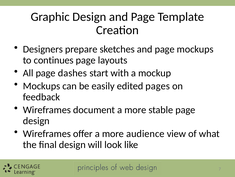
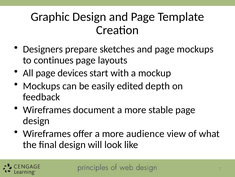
dashes: dashes -> devices (73, 73)
pages: pages -> depth (158, 86)
